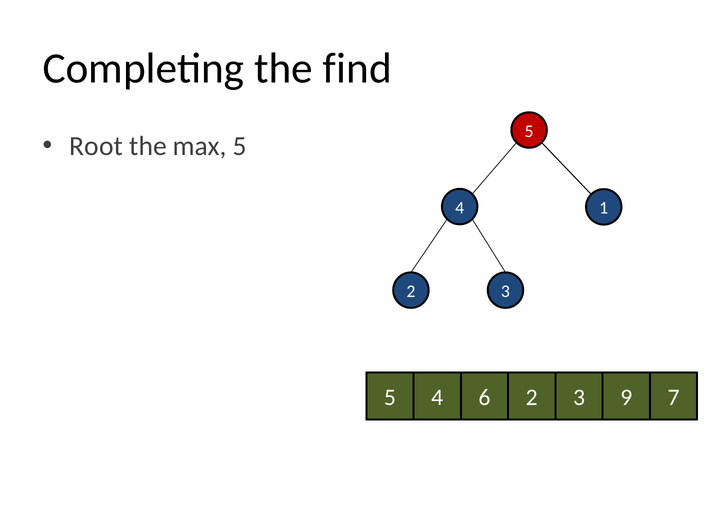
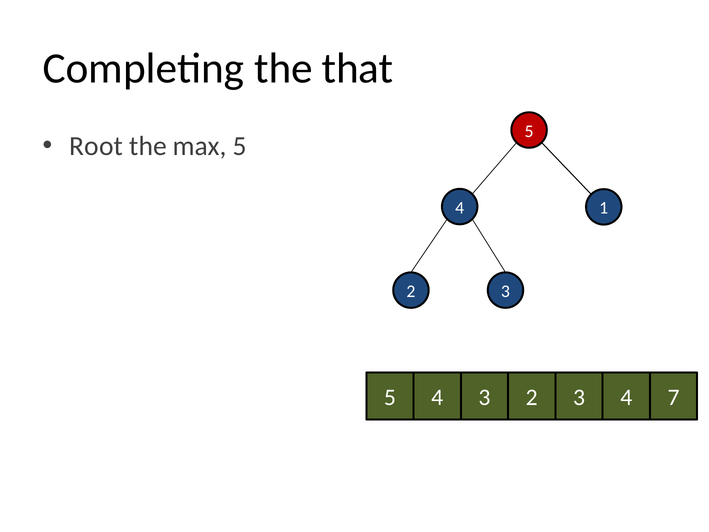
find: find -> that (358, 69)
4 6: 6 -> 3 (484, 398)
3 9: 9 -> 4 (626, 398)
